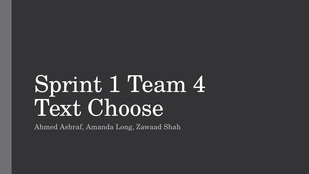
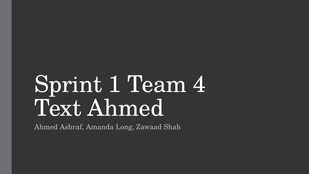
Text Choose: Choose -> Ahmed (126, 108)
